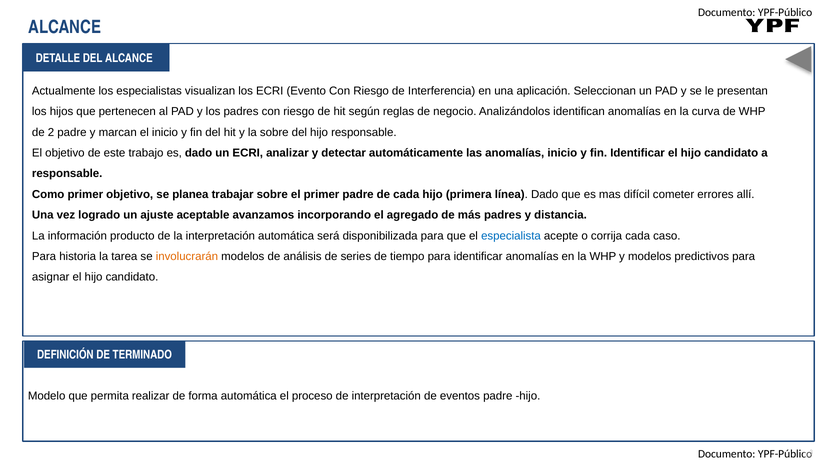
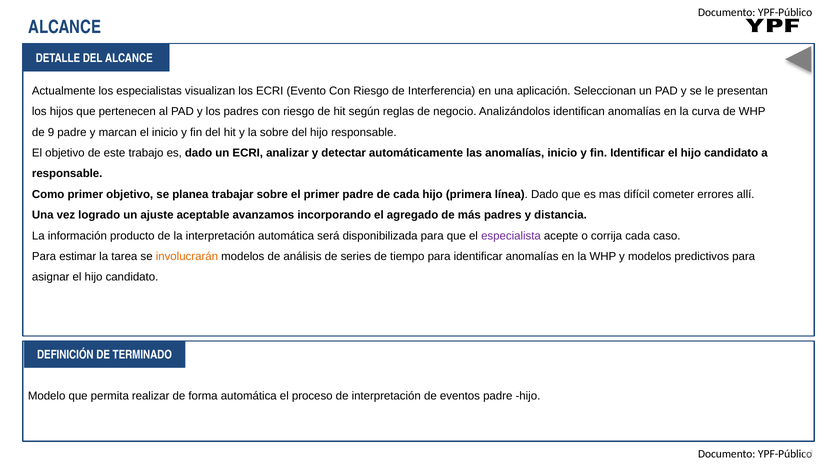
2: 2 -> 9 (51, 132)
especialista colour: blue -> purple (511, 236)
historia: historia -> estimar (78, 256)
